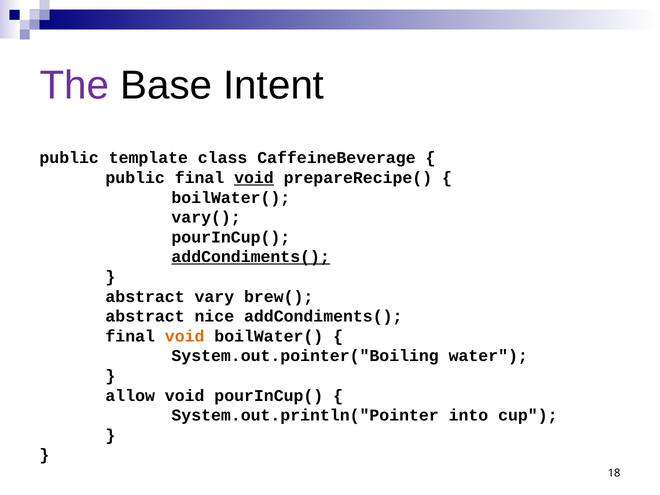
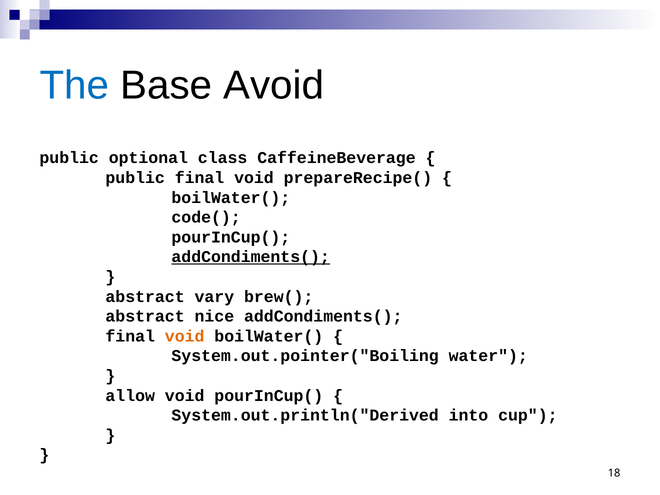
The colour: purple -> blue (74, 85)
Intent: Intent -> Avoid (274, 85)
template: template -> optional (148, 158)
void underline: present -> none (254, 178)
vary(: vary( -> code( (206, 217)
System.out.println("Pointer: System.out.println("Pointer -> System.out.println("Derived (305, 415)
